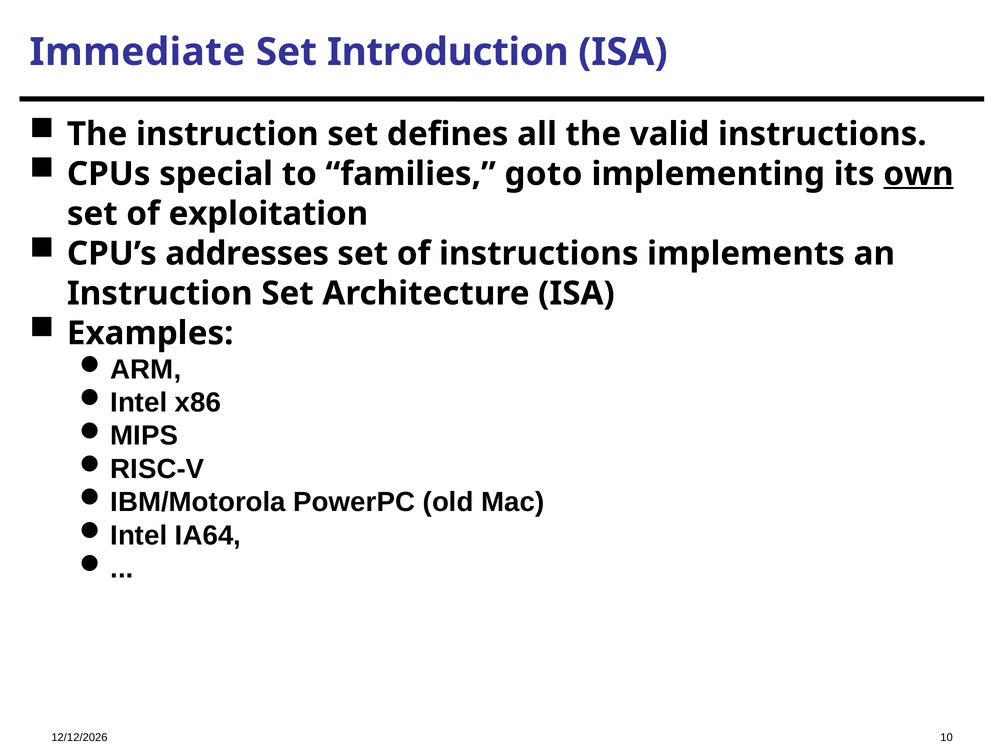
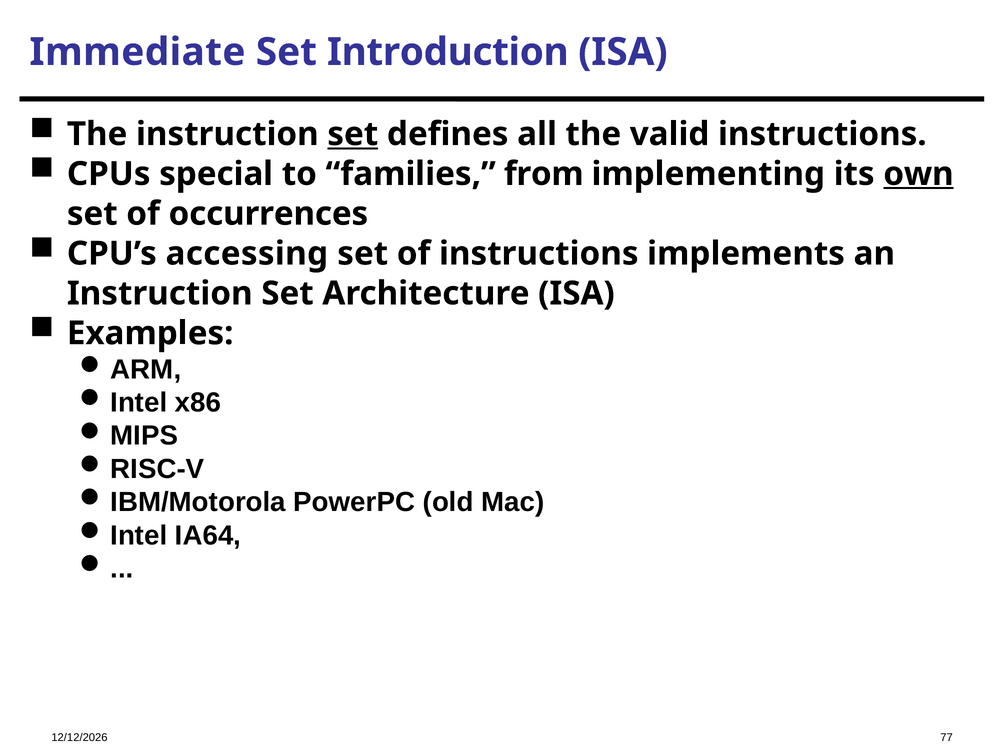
set underline: none -> present (353, 134)
goto: goto -> from (544, 174)
exploitation: exploitation -> occurrences (268, 214)
addresses: addresses -> accessing (247, 254)
10: 10 -> 77 (947, 738)
